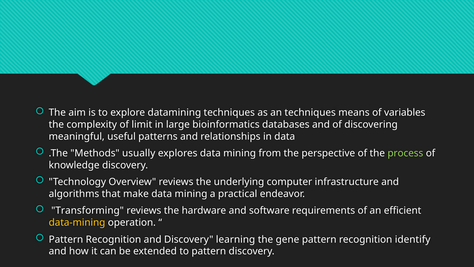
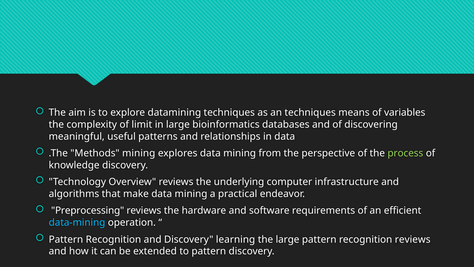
Methods usually: usually -> mining (139, 153)
Transforming: Transforming -> Preprocessing (88, 210)
data-mining colour: yellow -> light blue (77, 222)
the gene: gene -> large (288, 239)
recognition identify: identify -> reviews (413, 239)
